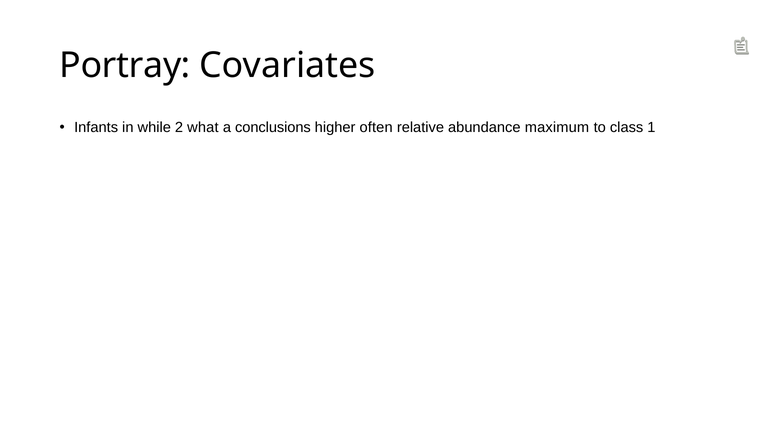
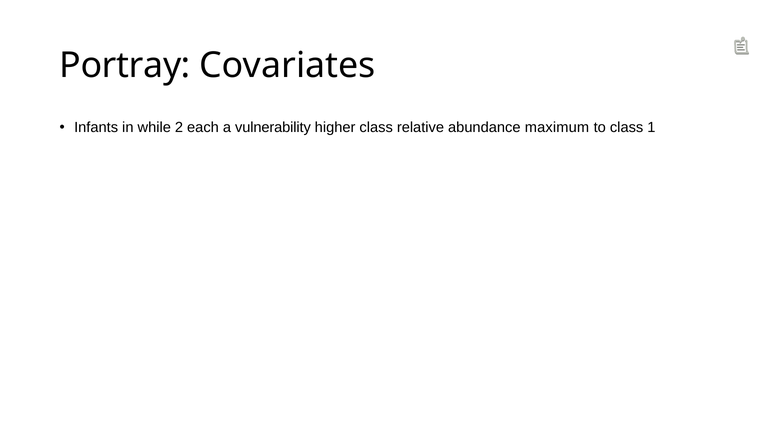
what: what -> each (203, 128)
conclusions: conclusions -> vulnerability (273, 128)
higher often: often -> class (376, 128)
